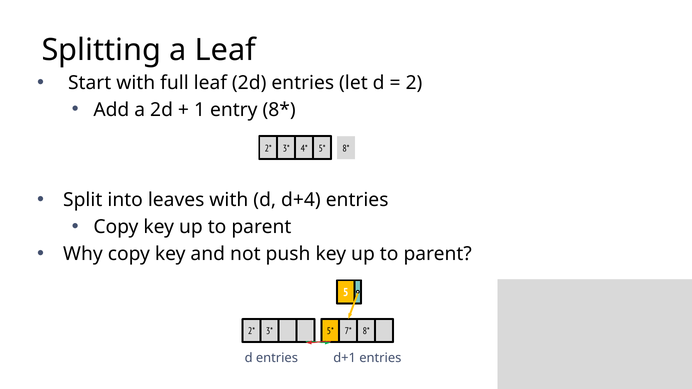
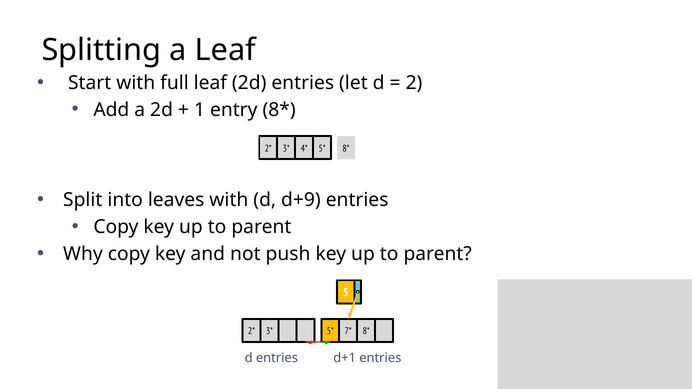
d+4: d+4 -> d+9 (301, 200)
